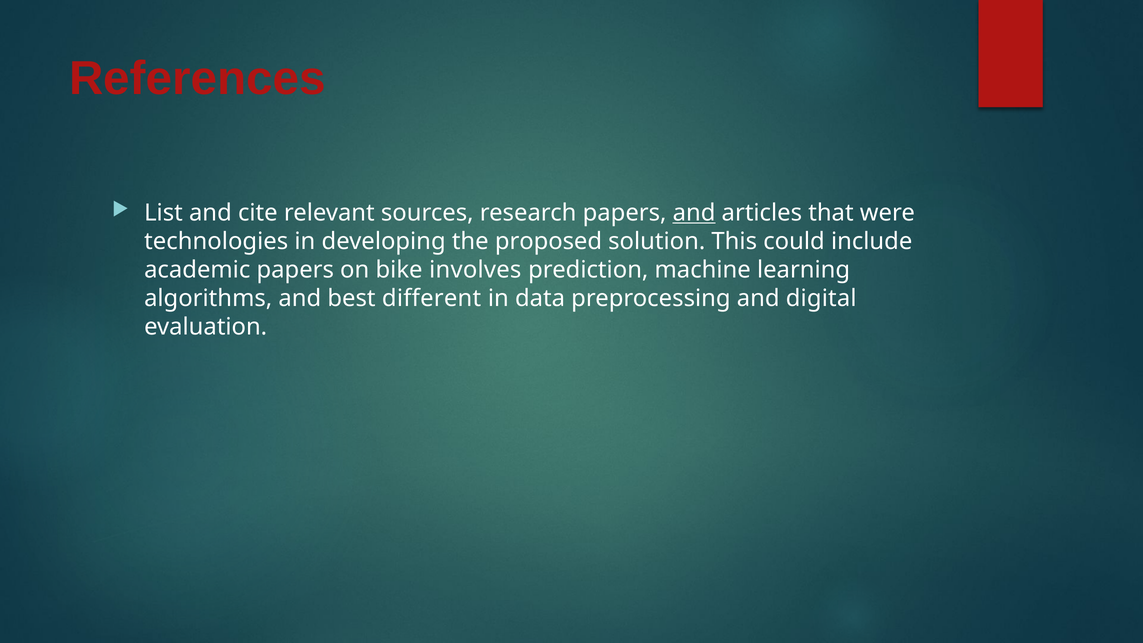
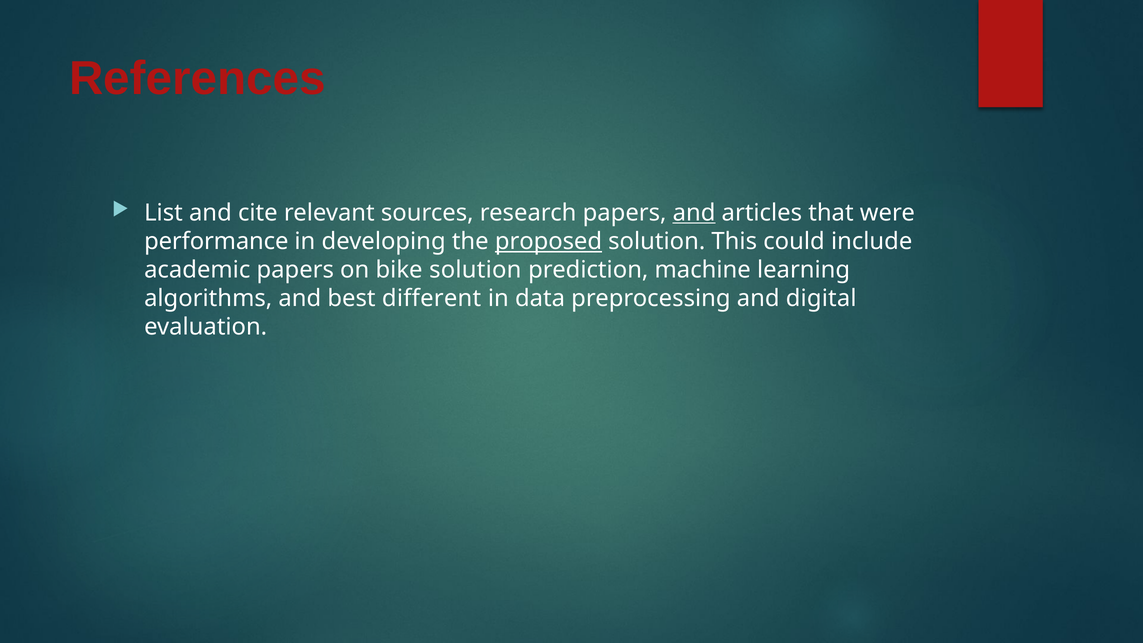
technologies: technologies -> performance (216, 241)
proposed underline: none -> present (548, 241)
bike involves: involves -> solution (475, 270)
